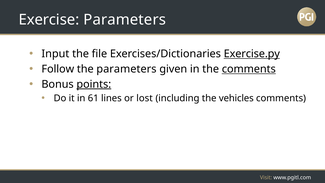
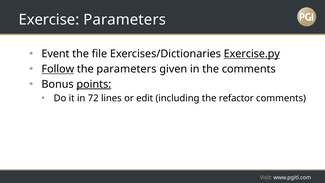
Input: Input -> Event (55, 54)
Follow underline: none -> present (58, 69)
comments underline: present -> none (249, 69)
61: 61 -> 72 (93, 98)
lost: lost -> edit (145, 98)
vehicles: vehicles -> refactor (236, 98)
